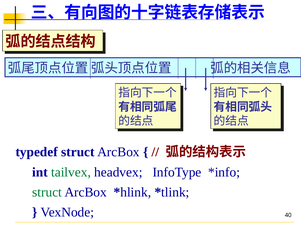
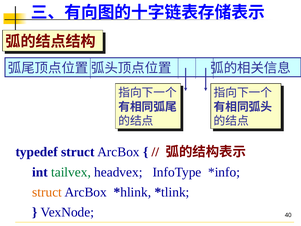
struct colour: green -> orange (47, 192)
